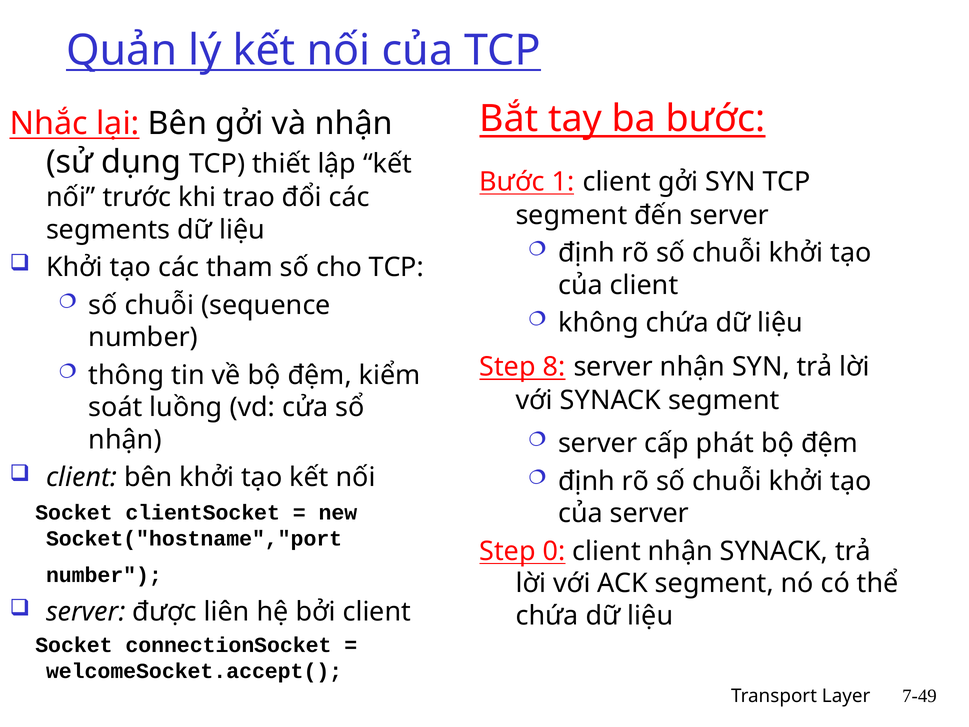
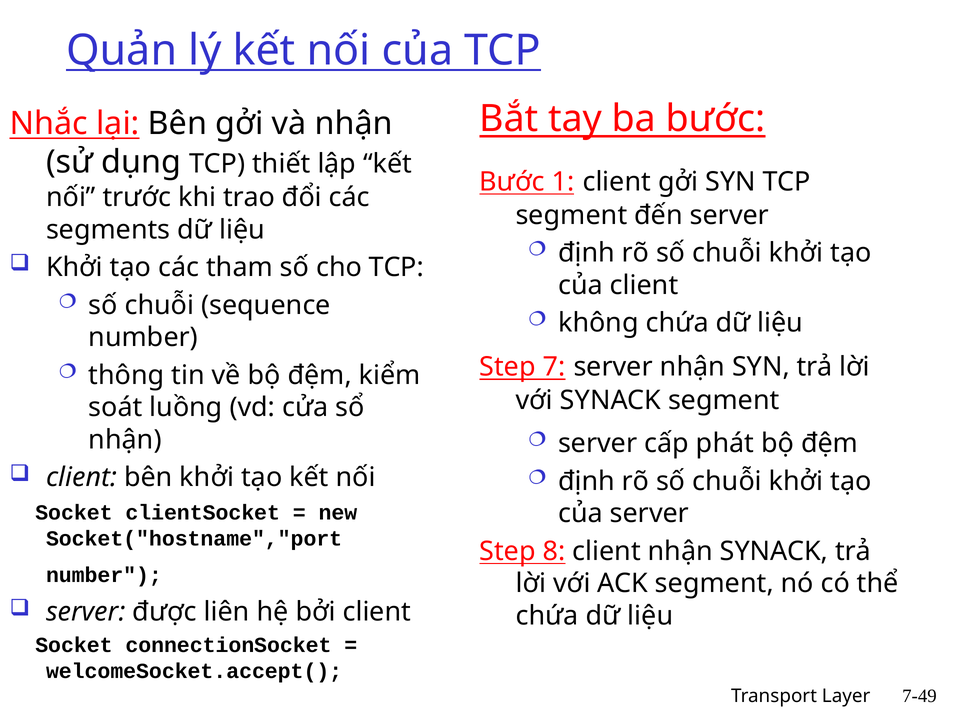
8: 8 -> 7 (554, 367)
0: 0 -> 8 (554, 551)
